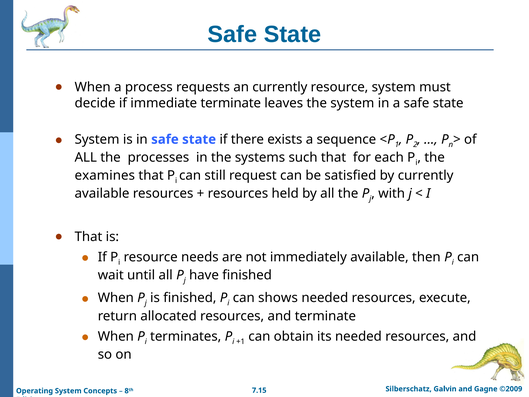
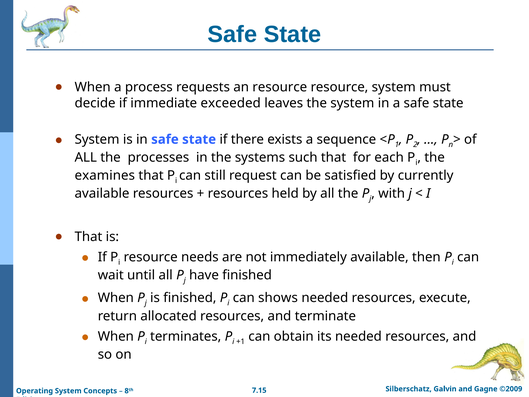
an currently: currently -> resource (280, 87)
immediate terminate: terminate -> exceeded (231, 103)
